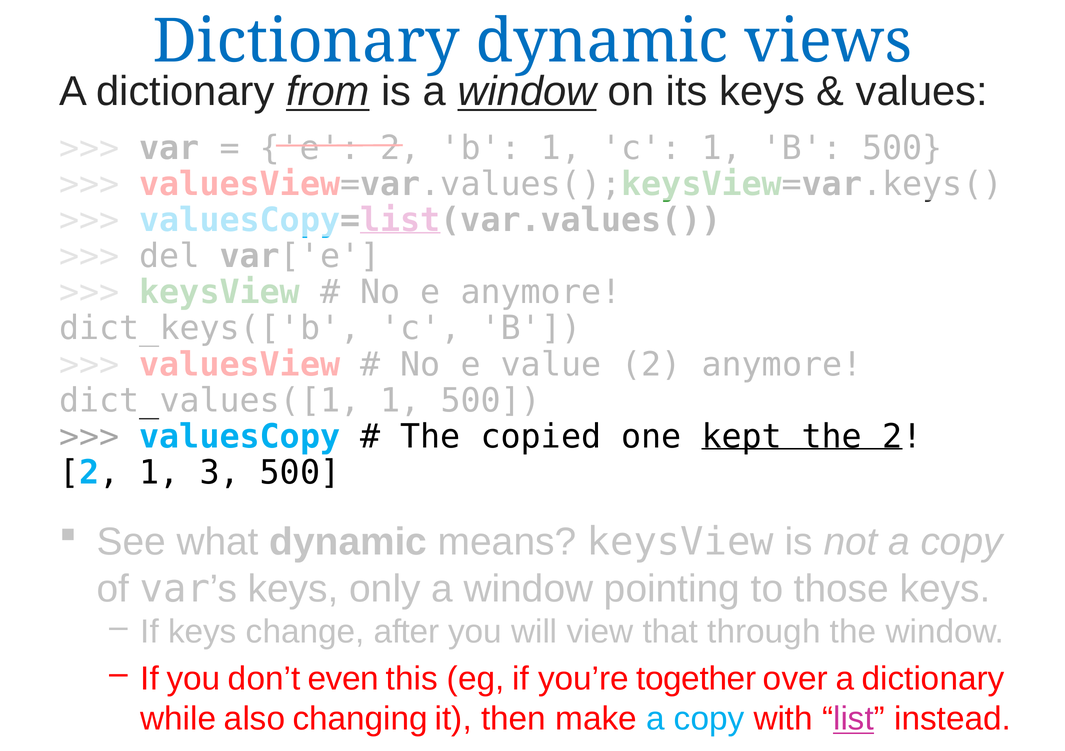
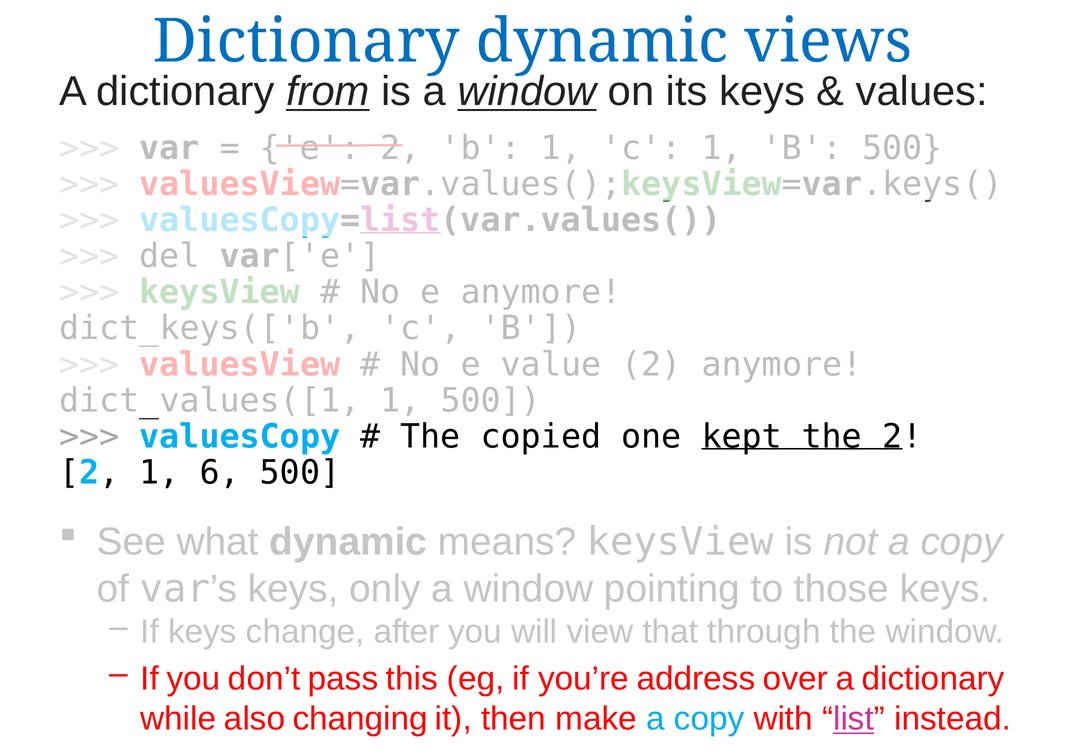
3: 3 -> 6 (220, 472)
even: even -> pass (343, 678)
together: together -> address (696, 678)
